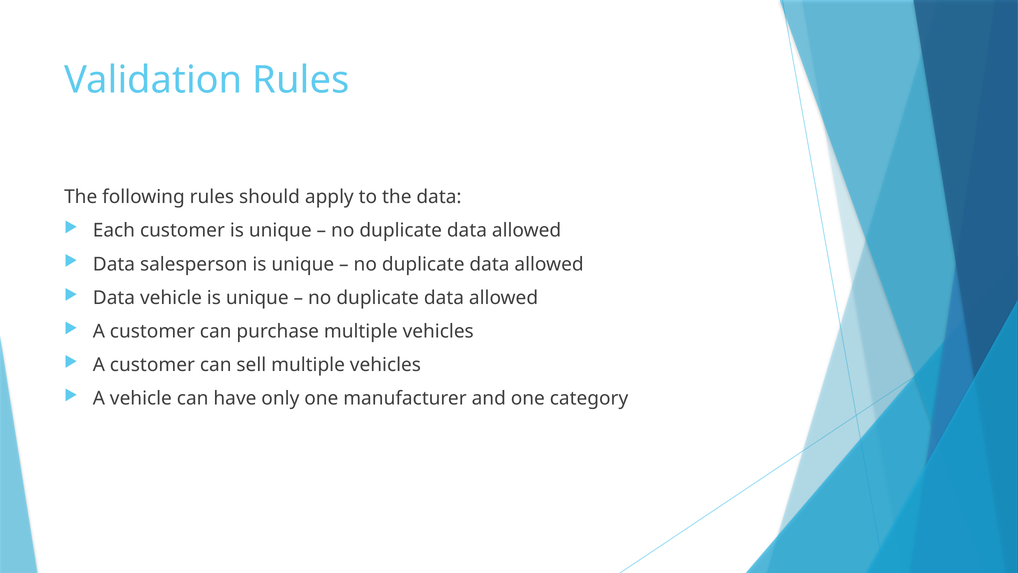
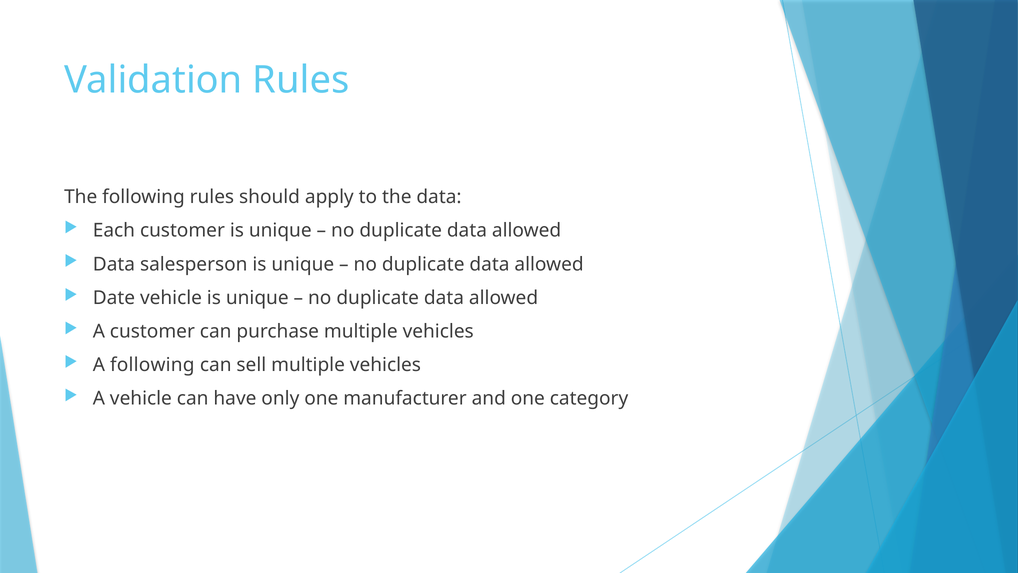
Data: Data -> Date (114, 298)
customer: customer -> following (152, 365)
